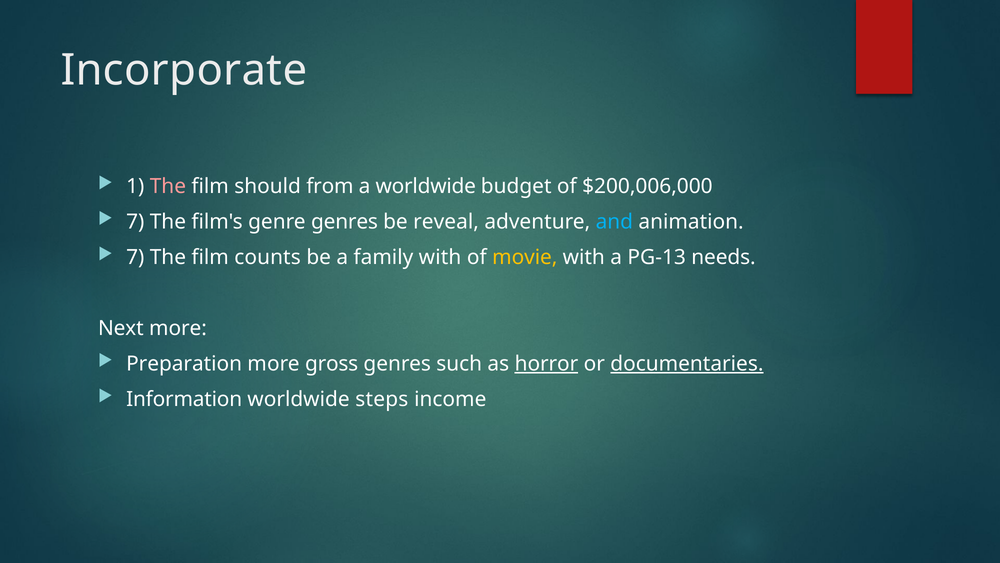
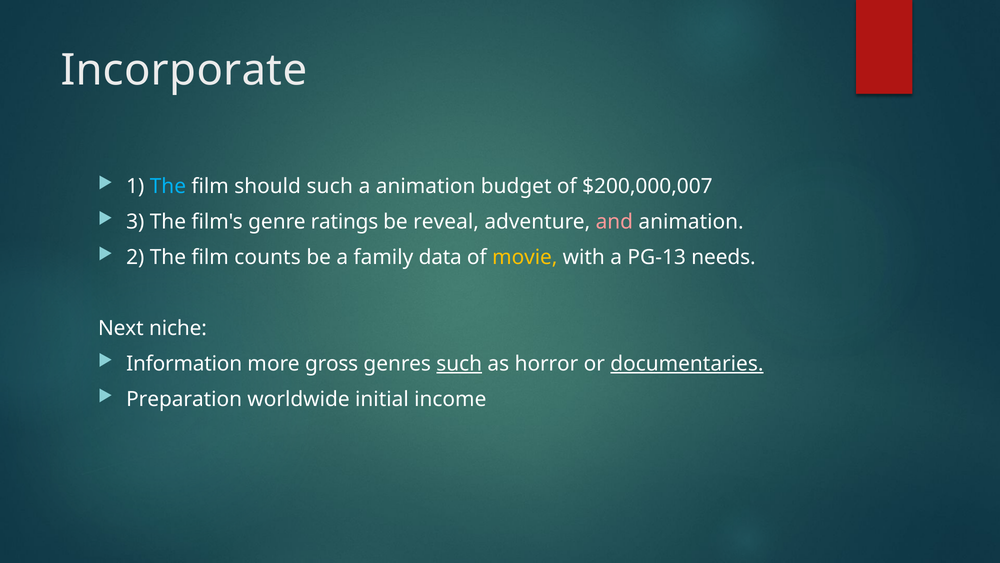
The colour: pink -> light blue (168, 186)
should from: from -> such (330, 186)
a worldwide: worldwide -> animation (426, 186)
$200,006,000: $200,006,000 -> $200,000,007 (647, 186)
7: 7 -> 3 (135, 222)
genre genres: genres -> ratings (345, 222)
and colour: light blue -> pink (614, 222)
7: 7 -> 2 (135, 257)
family with: with -> data (440, 257)
Next more: more -> niche (178, 328)
Preparation: Preparation -> Information (184, 363)
such underline: none -> present (459, 363)
horror underline: present -> none (546, 363)
Information: Information -> Preparation (184, 399)
steps: steps -> initial (382, 399)
